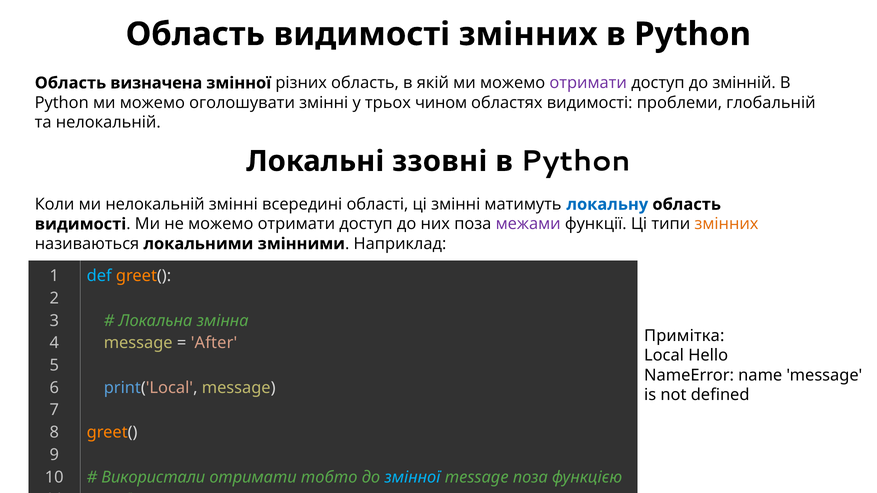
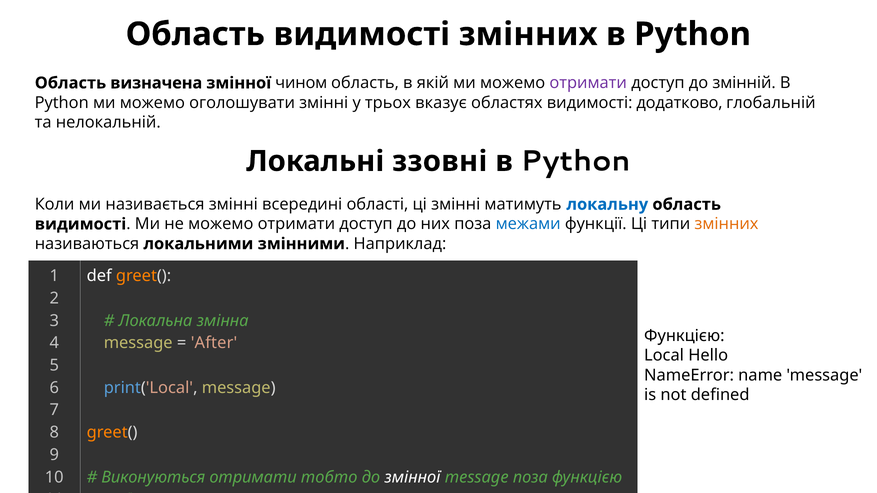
різних: різних -> чином (301, 83)
чином: чином -> вказує (441, 103)
проблеми: проблеми -> додатково (679, 103)
ми нелокальній: нелокальній -> називається (155, 204)
межами colour: purple -> blue (528, 224)
def colour: light blue -> white (99, 276)
Примітка: Примітка -> Функцією (684, 336)
Використали: Використали -> Виконуються (153, 477)
змінної colour: light blue -> white (412, 477)
